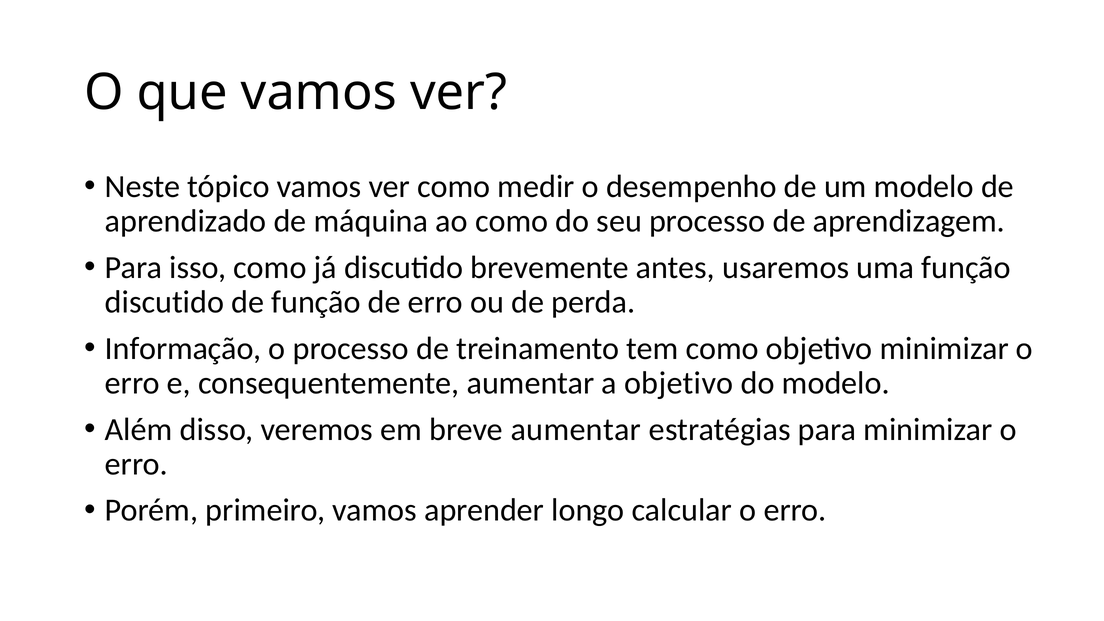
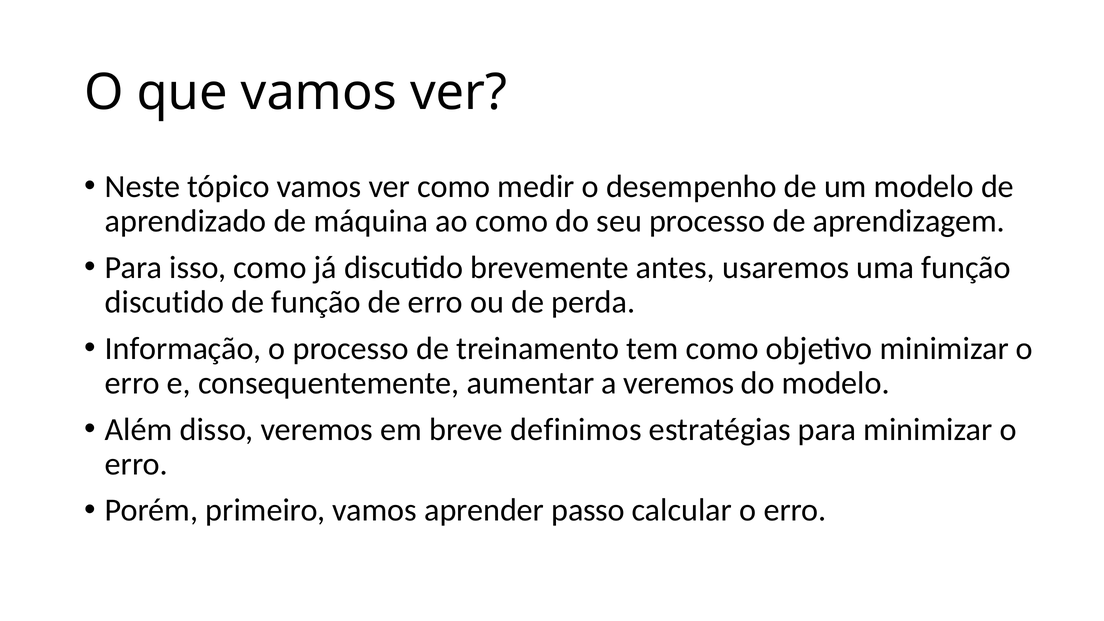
a objetivo: objetivo -> veremos (679, 383)
breve aumentar: aumentar -> definimos (576, 429)
longo: longo -> passo (588, 510)
